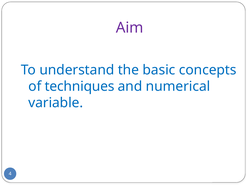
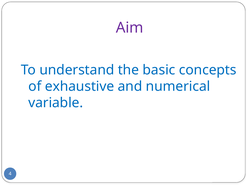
techniques: techniques -> exhaustive (80, 86)
